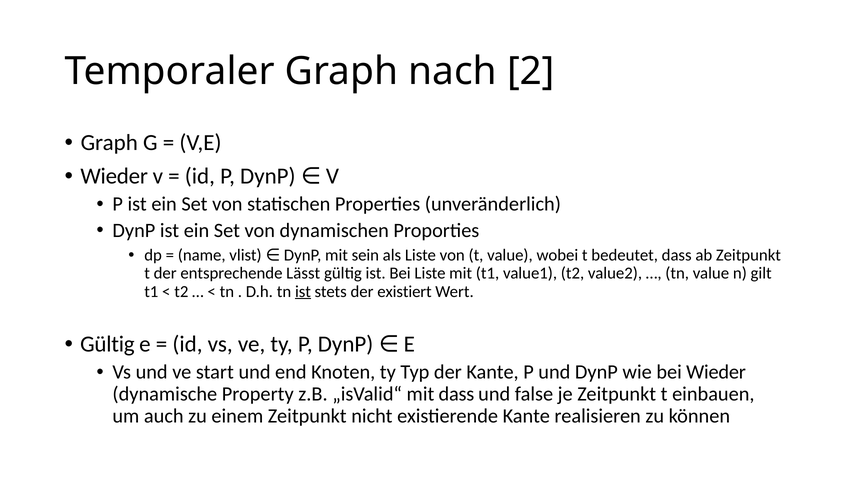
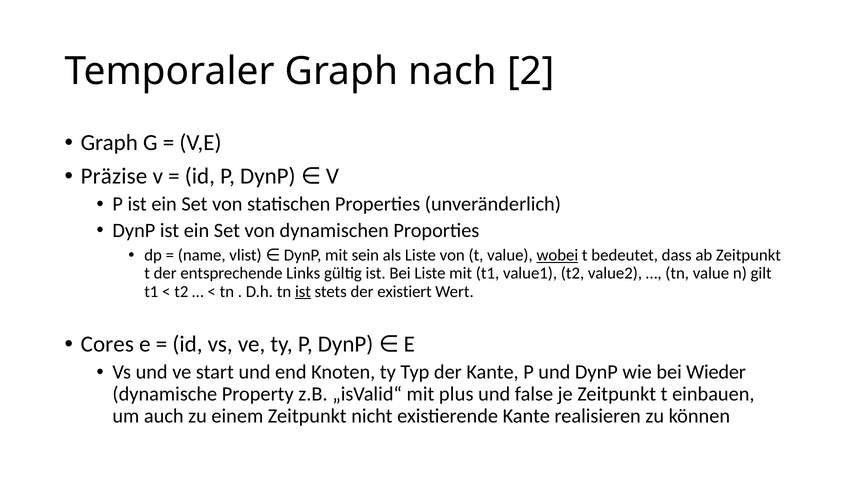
Wieder: Wieder -> Präzise (114, 176)
wobei underline: none -> present (557, 255)
Lässt: Lässt -> Links (303, 273)
Gültig: Gültig -> Cores (107, 344)
mit dass: dass -> plus (456, 394)
